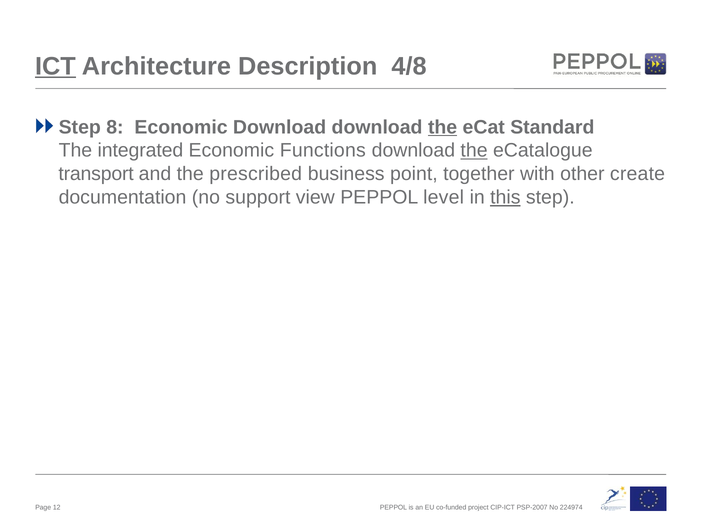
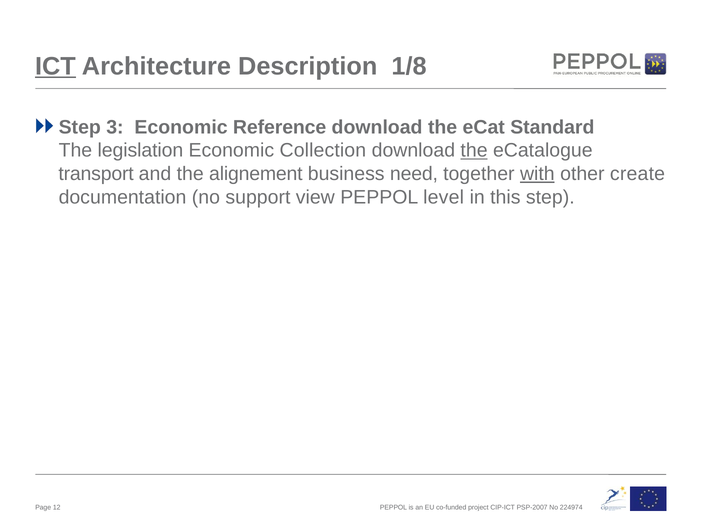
4/8: 4/8 -> 1/8 (409, 66)
8: 8 -> 3 (115, 127)
Economic Download: Download -> Reference (280, 127)
the underline: present -> none (443, 127)
integrated: integrated -> legislation (140, 150)
Functions: Functions -> Collection (323, 150)
prescribed: prescribed -> alignement (256, 174)
point: point -> need (414, 174)
with underline: none -> present (537, 174)
this underline: present -> none (505, 197)
